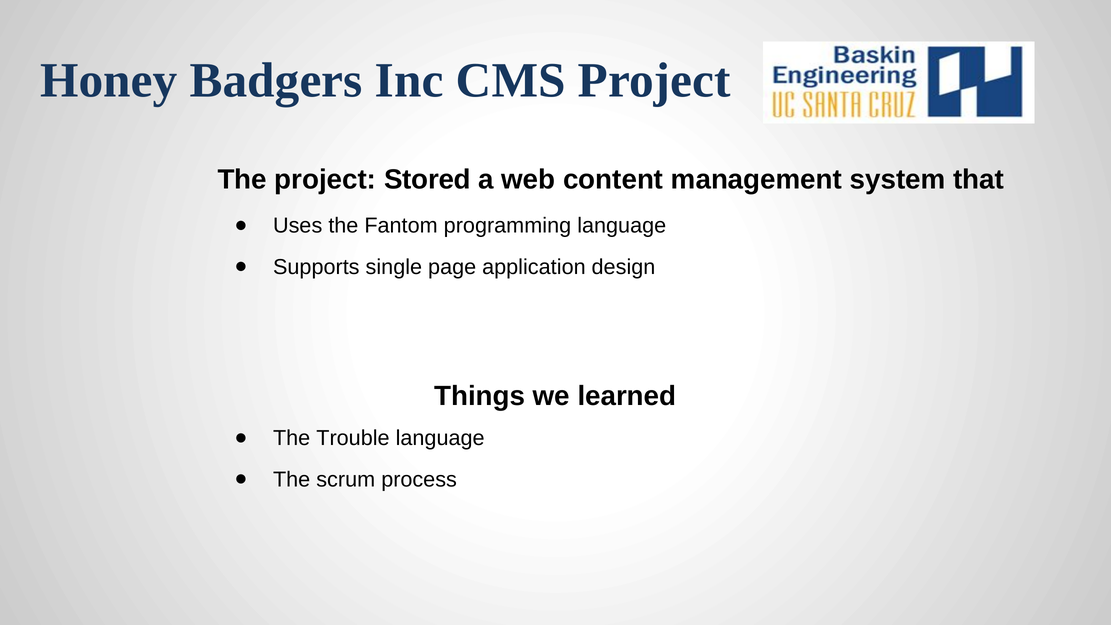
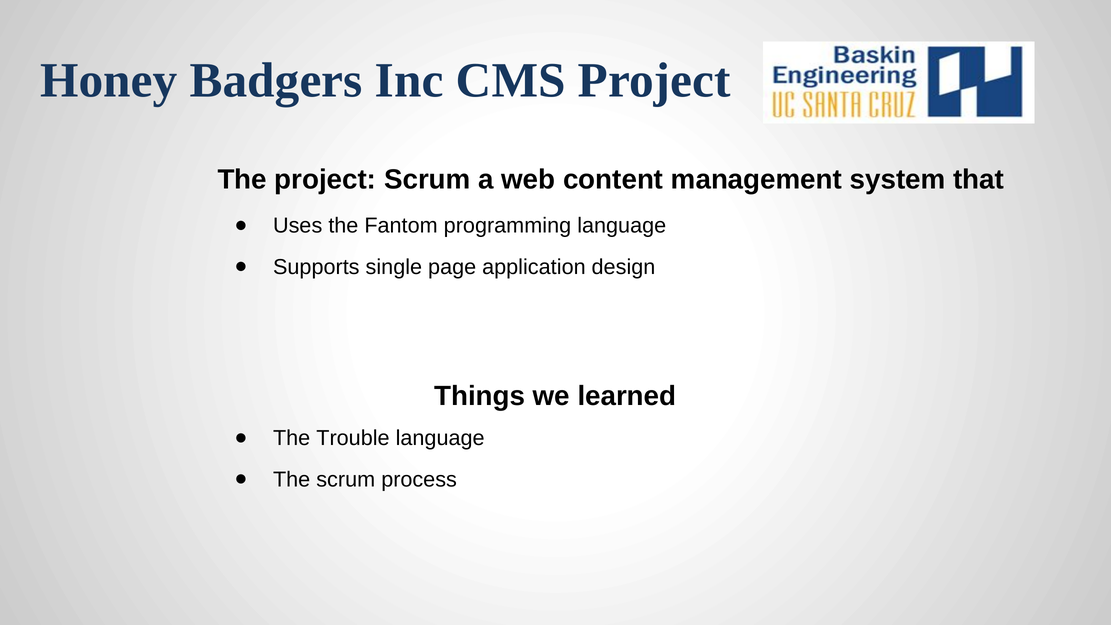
project Stored: Stored -> Scrum (427, 179)
